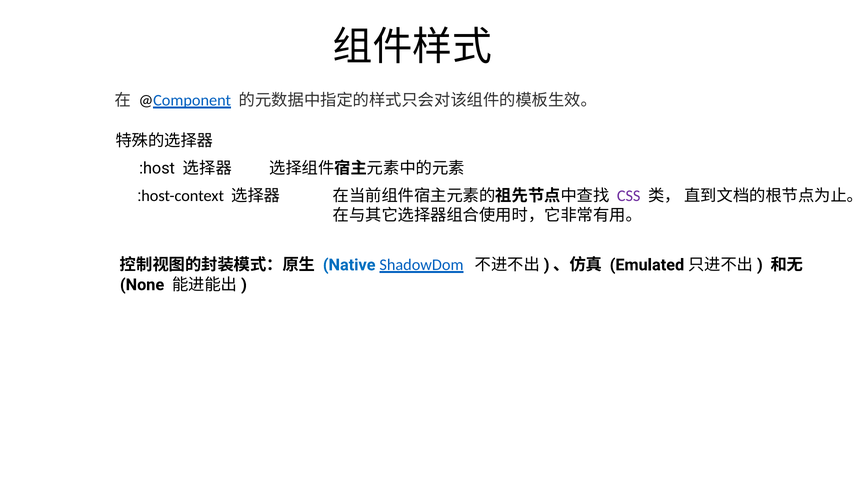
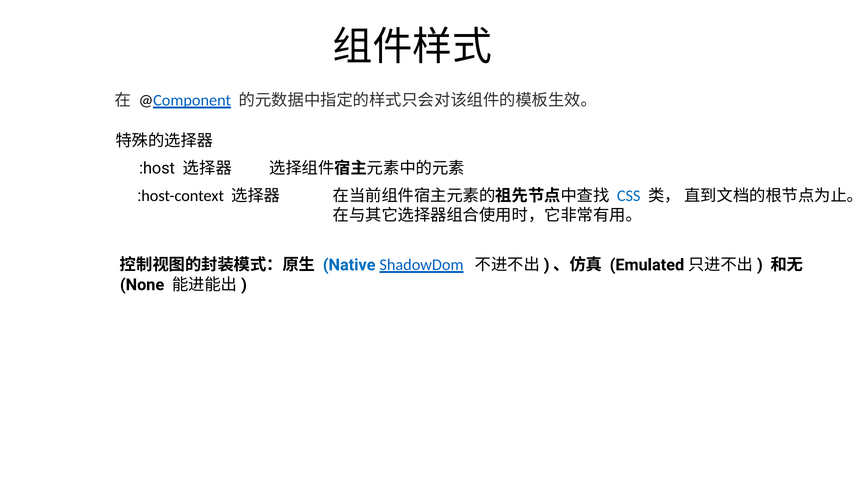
CSS colour: purple -> blue (629, 196)
